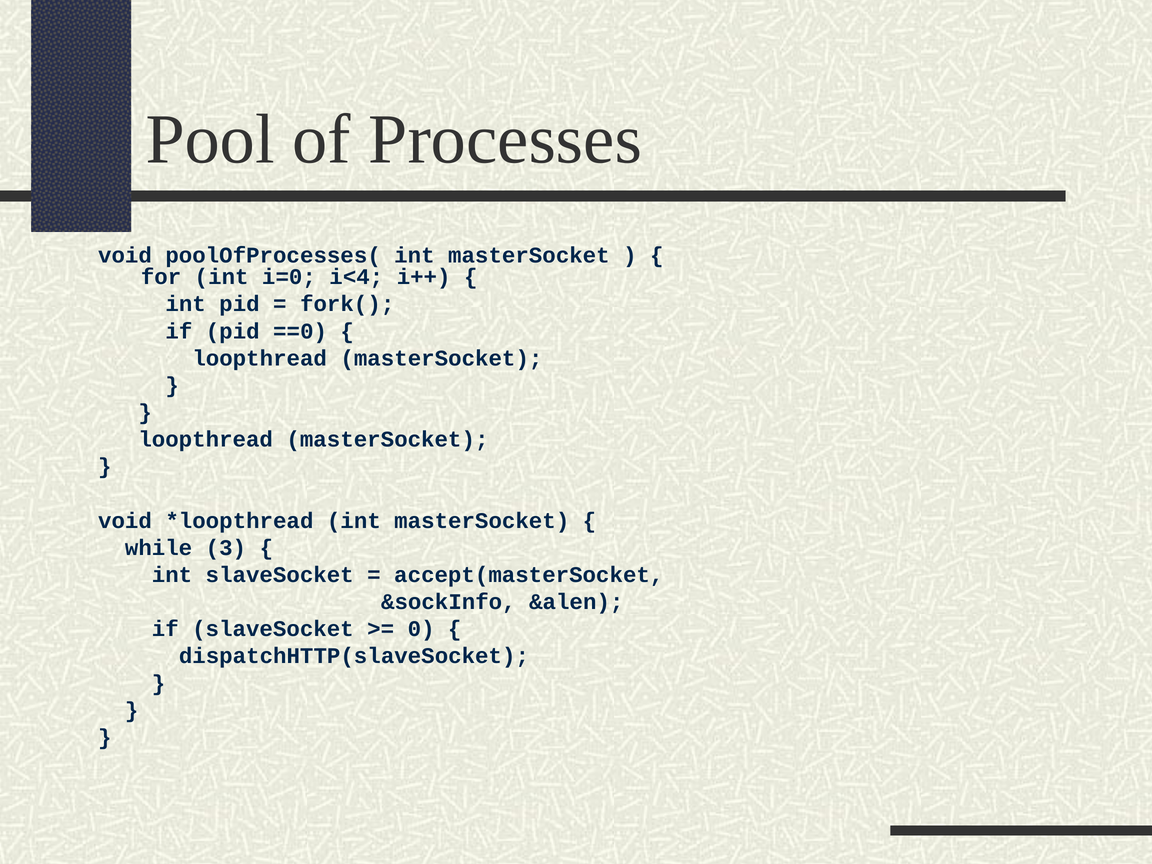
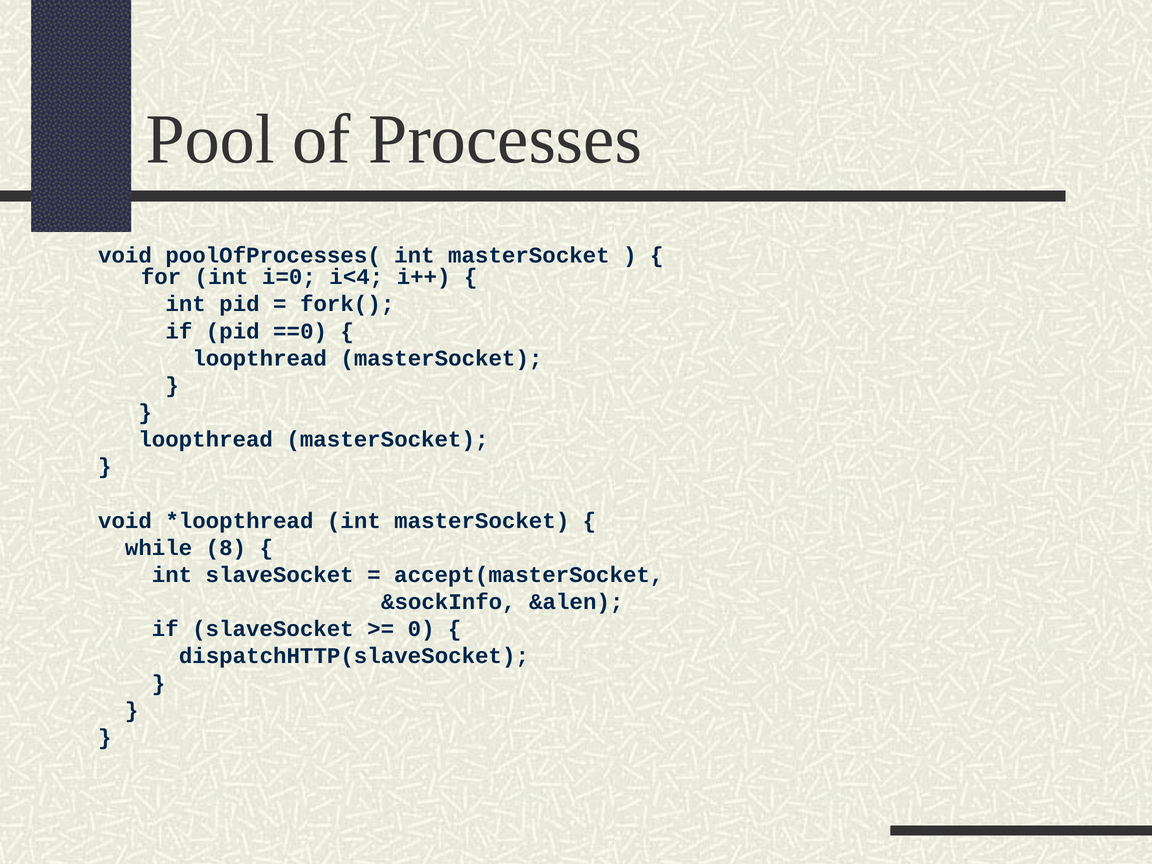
3: 3 -> 8 (226, 548)
